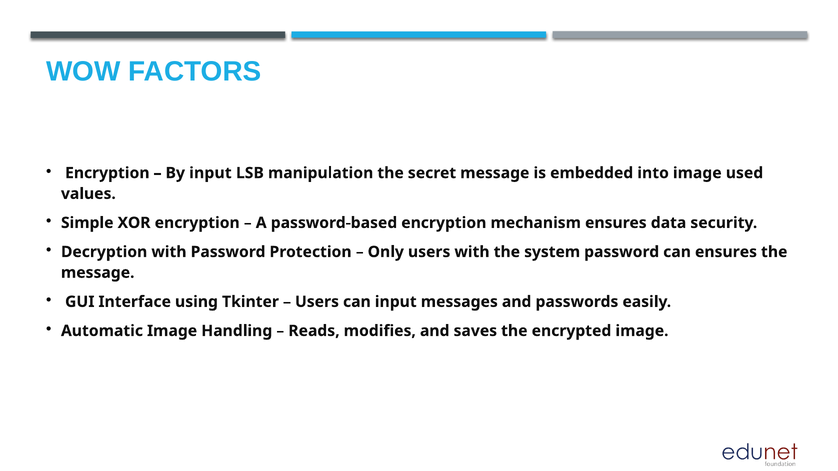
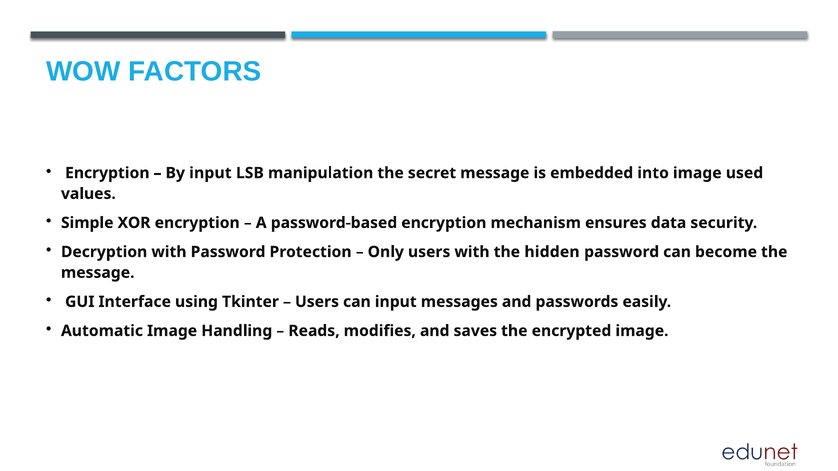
system: system -> hidden (552, 252)
can ensures: ensures -> become (726, 252)
